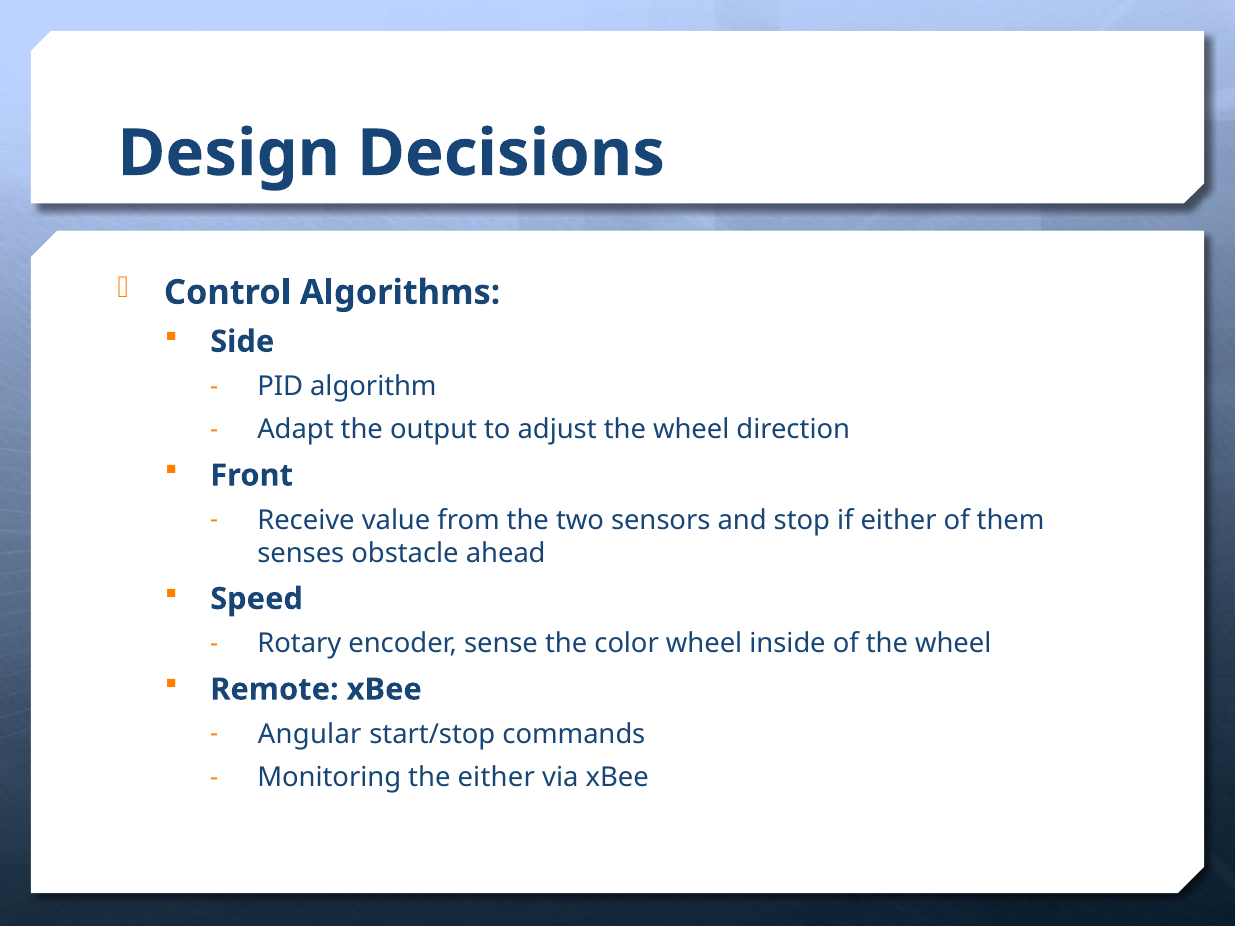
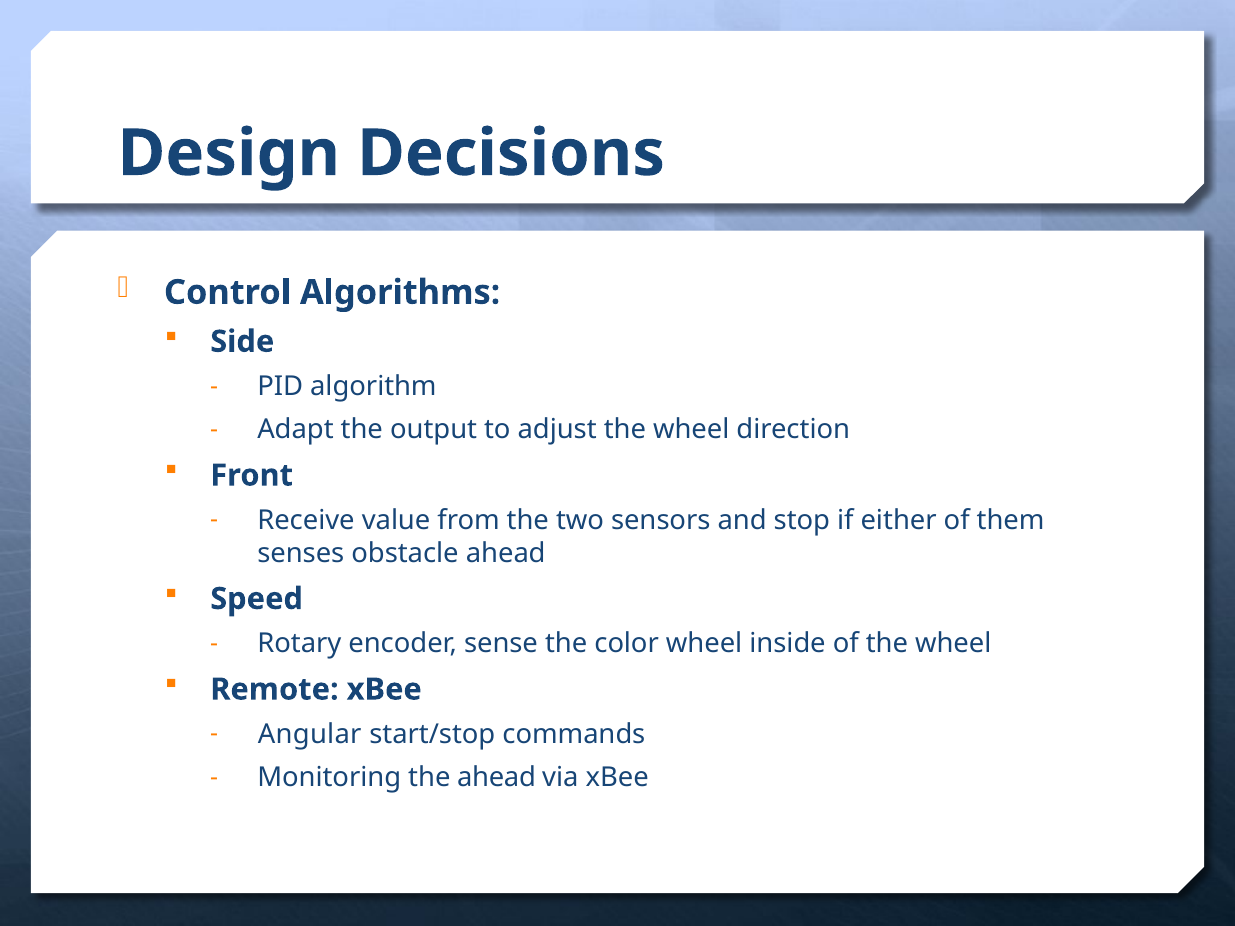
the either: either -> ahead (496, 778)
